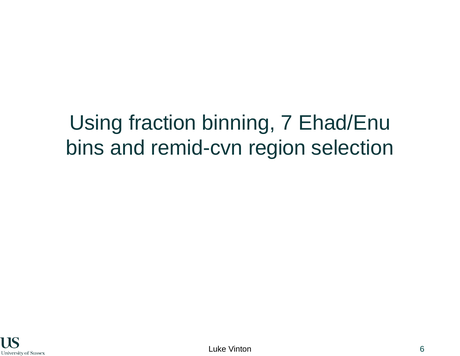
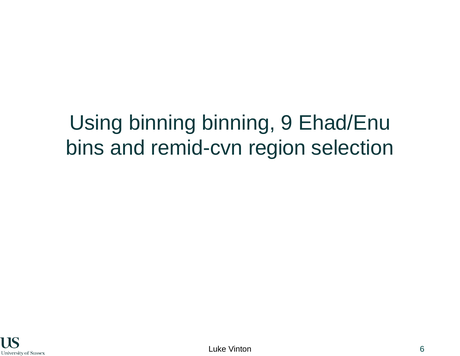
Using fraction: fraction -> binning (162, 123)
7: 7 -> 9 (287, 123)
